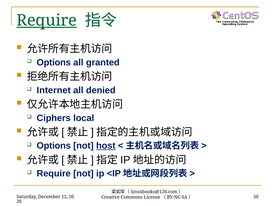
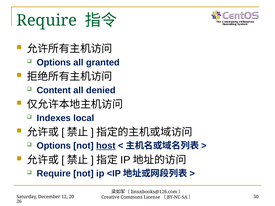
Require underline: present -> none (47, 20)
Internet: Internet -> Content (54, 90)
Ciphers: Ciphers -> Indexes (54, 118)
